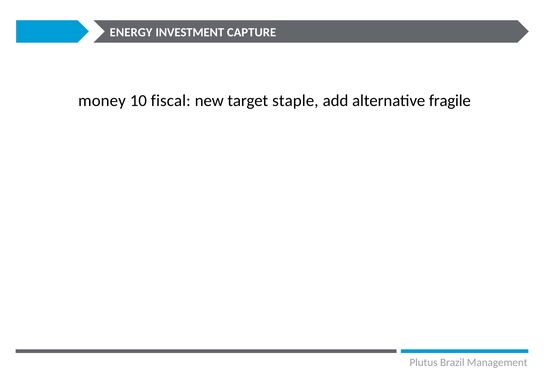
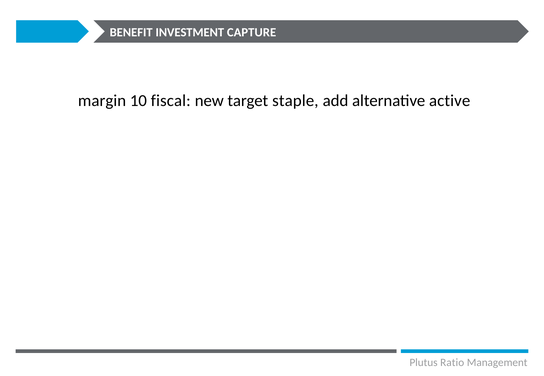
ENERGY: ENERGY -> BENEFIT (131, 32)
money: money -> margin (102, 101)
fragile: fragile -> active (450, 101)
Brazil: Brazil -> Ratio (452, 363)
